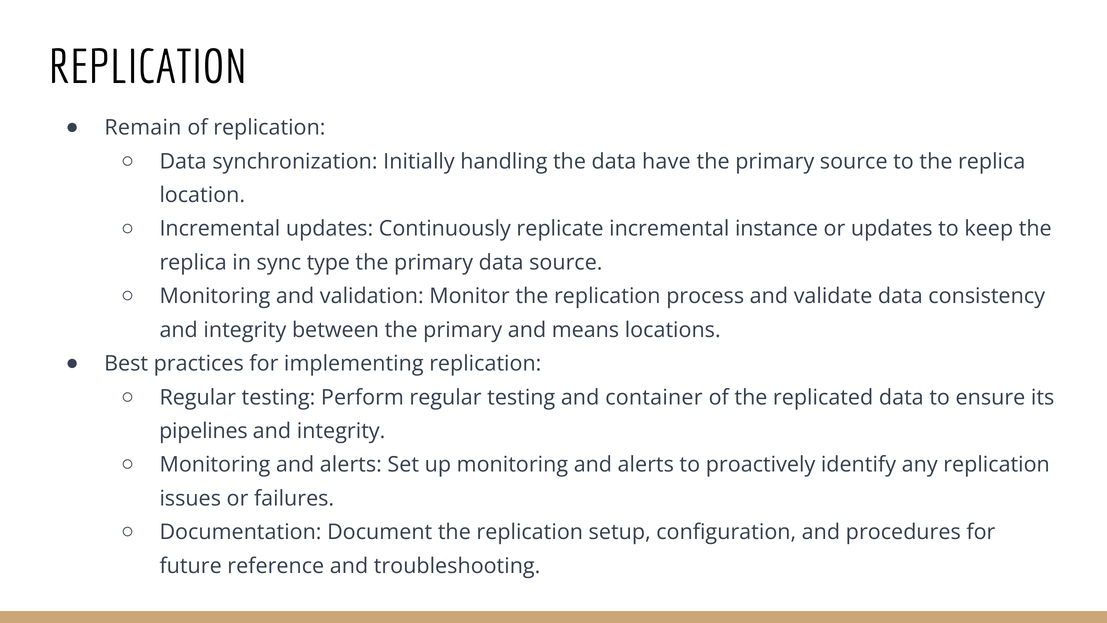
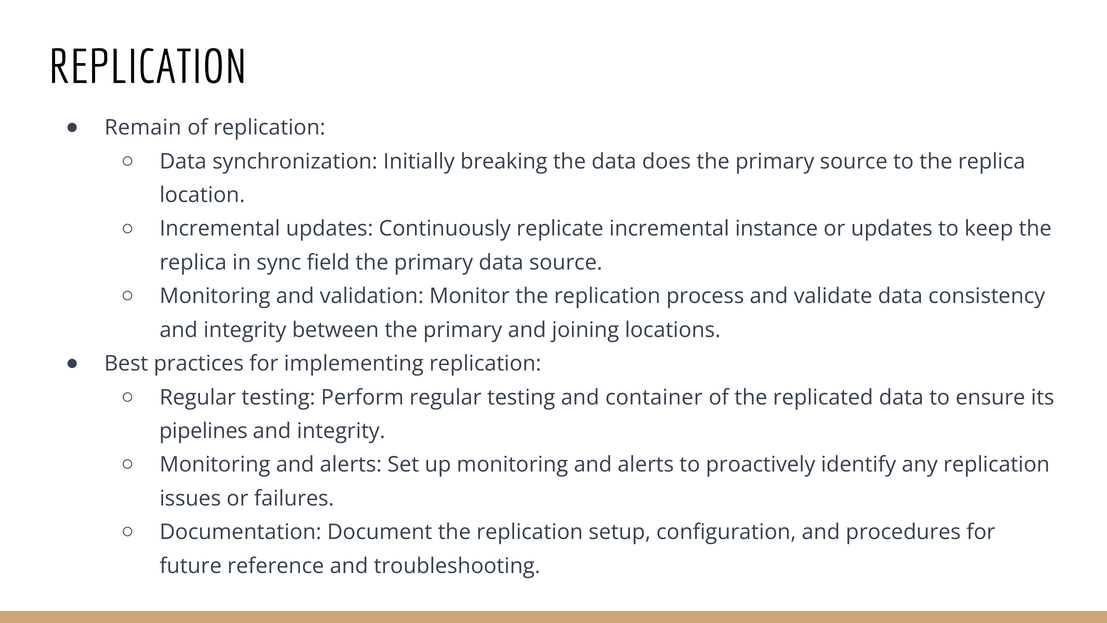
handling: handling -> breaking (504, 161)
have: have -> does (666, 161)
type: type -> field (328, 262)
means: means -> joining (585, 330)
